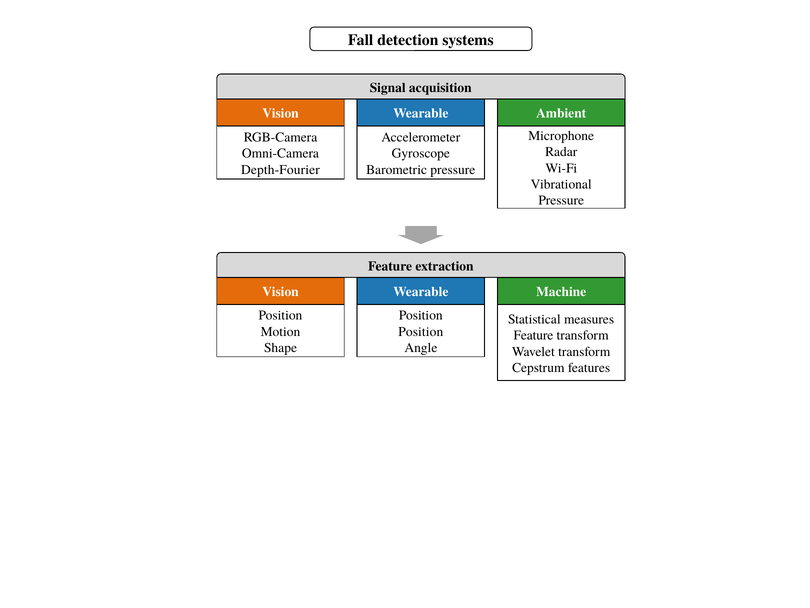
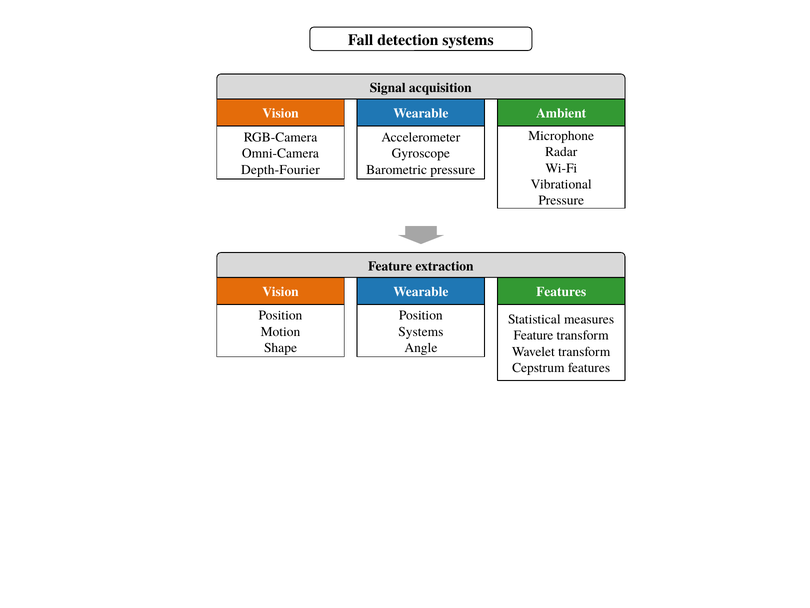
Machine: Machine -> Features (561, 292)
Position: Position -> Systems (421, 331)
